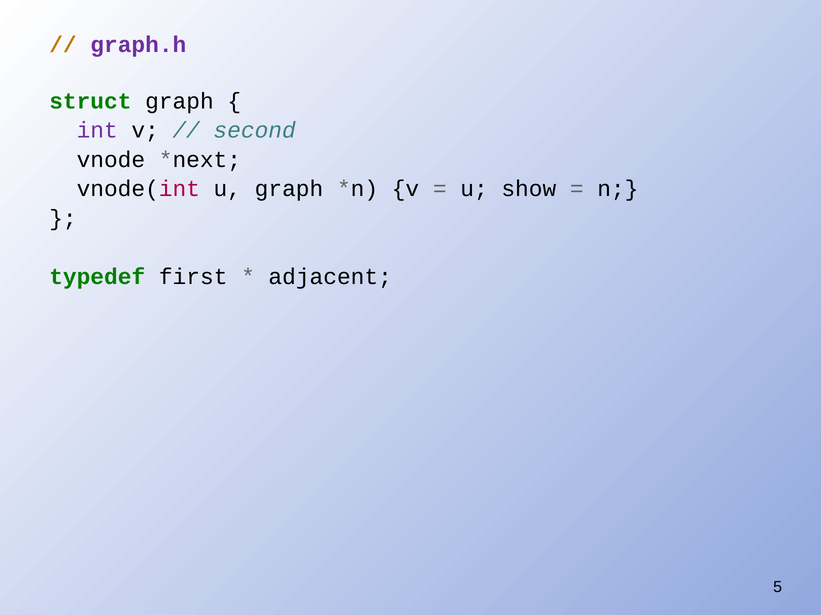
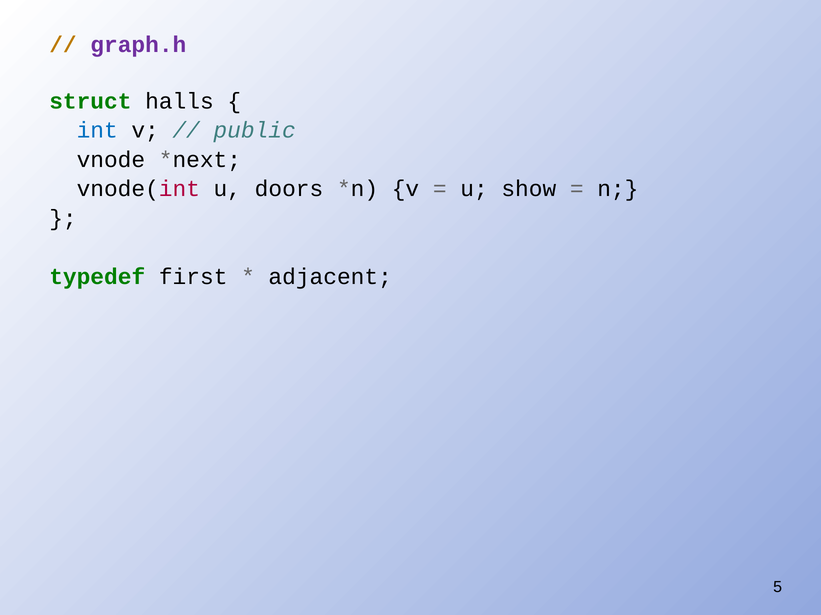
struct graph: graph -> halls (179, 101)
int colour: purple -> blue (97, 131)
second: second -> public (255, 131)
u graph: graph -> doors (289, 189)
